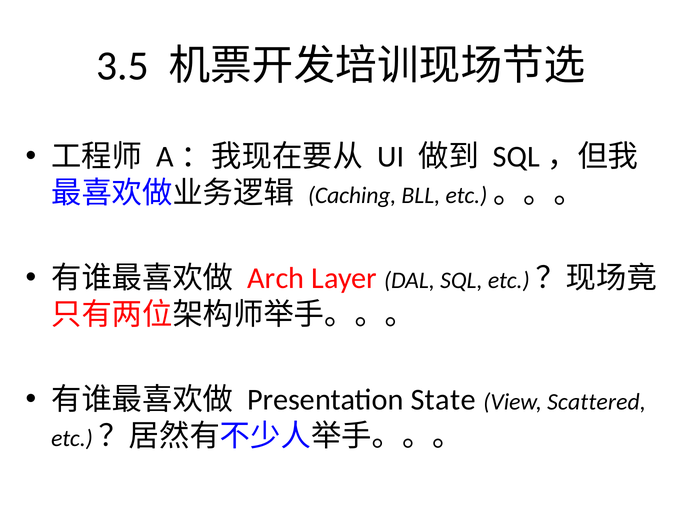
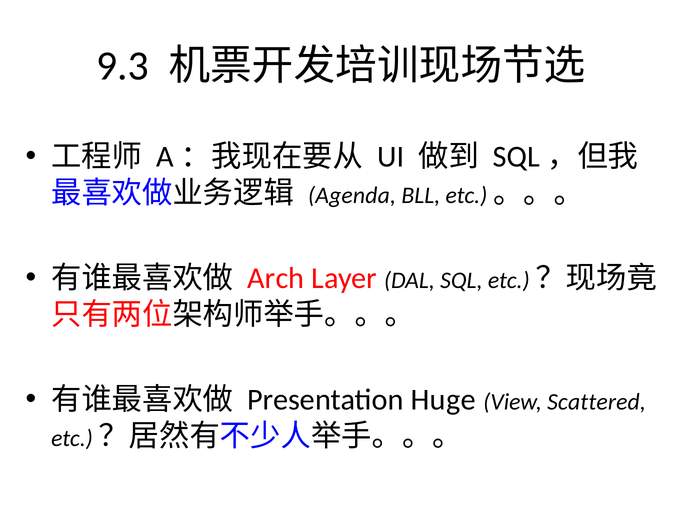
3.5: 3.5 -> 9.3 (123, 66)
Caching: Caching -> Agenda (352, 195)
State: State -> Huge (443, 399)
